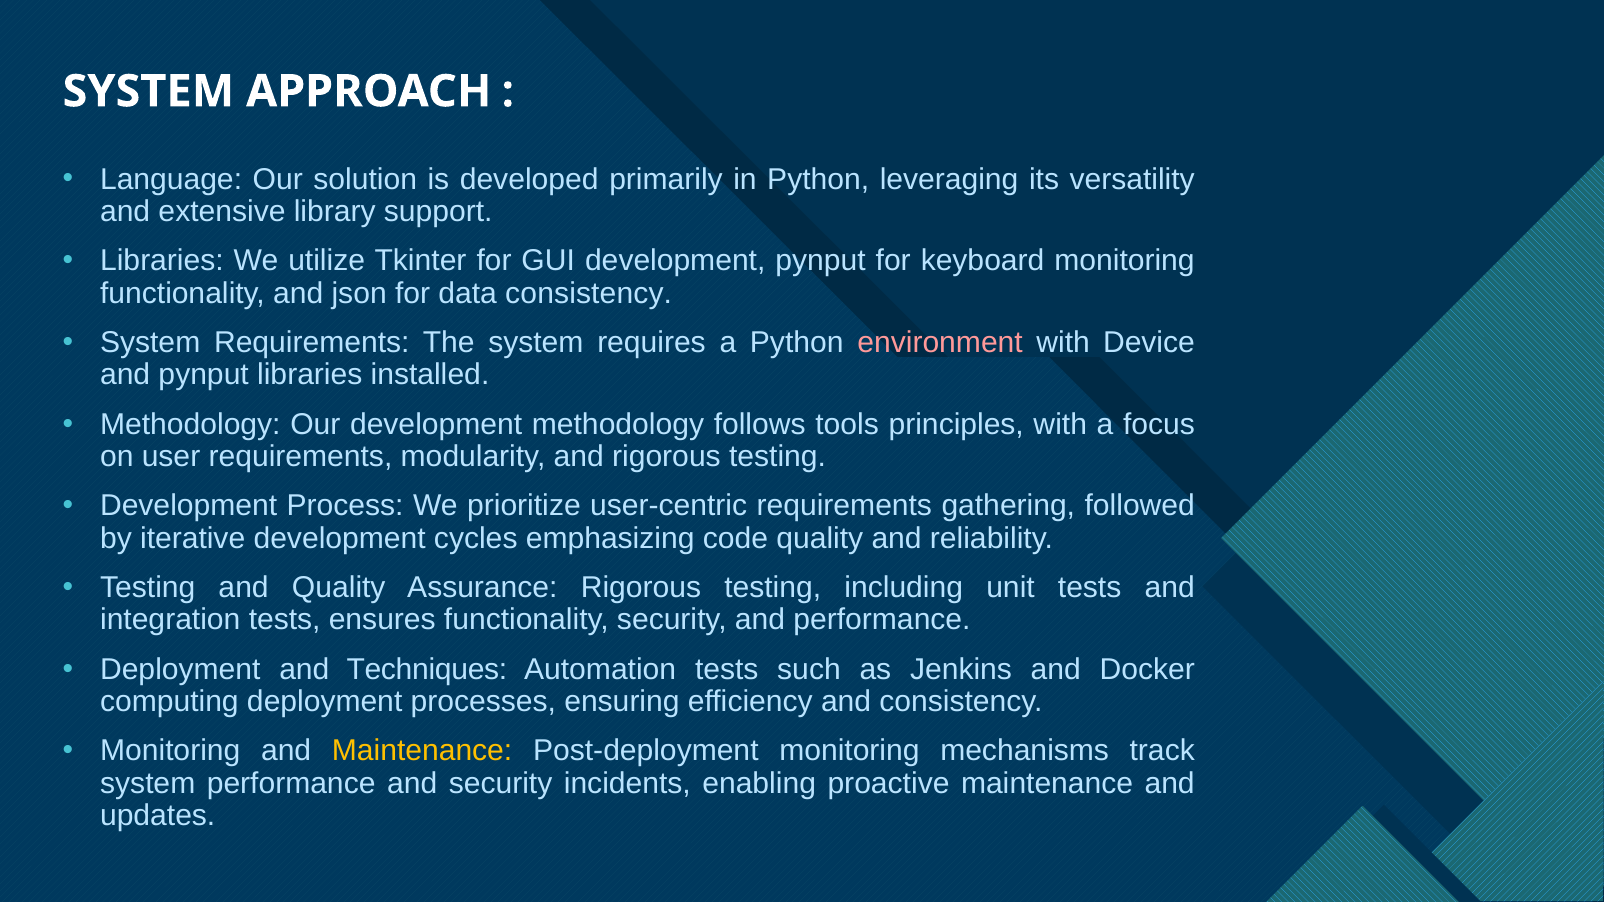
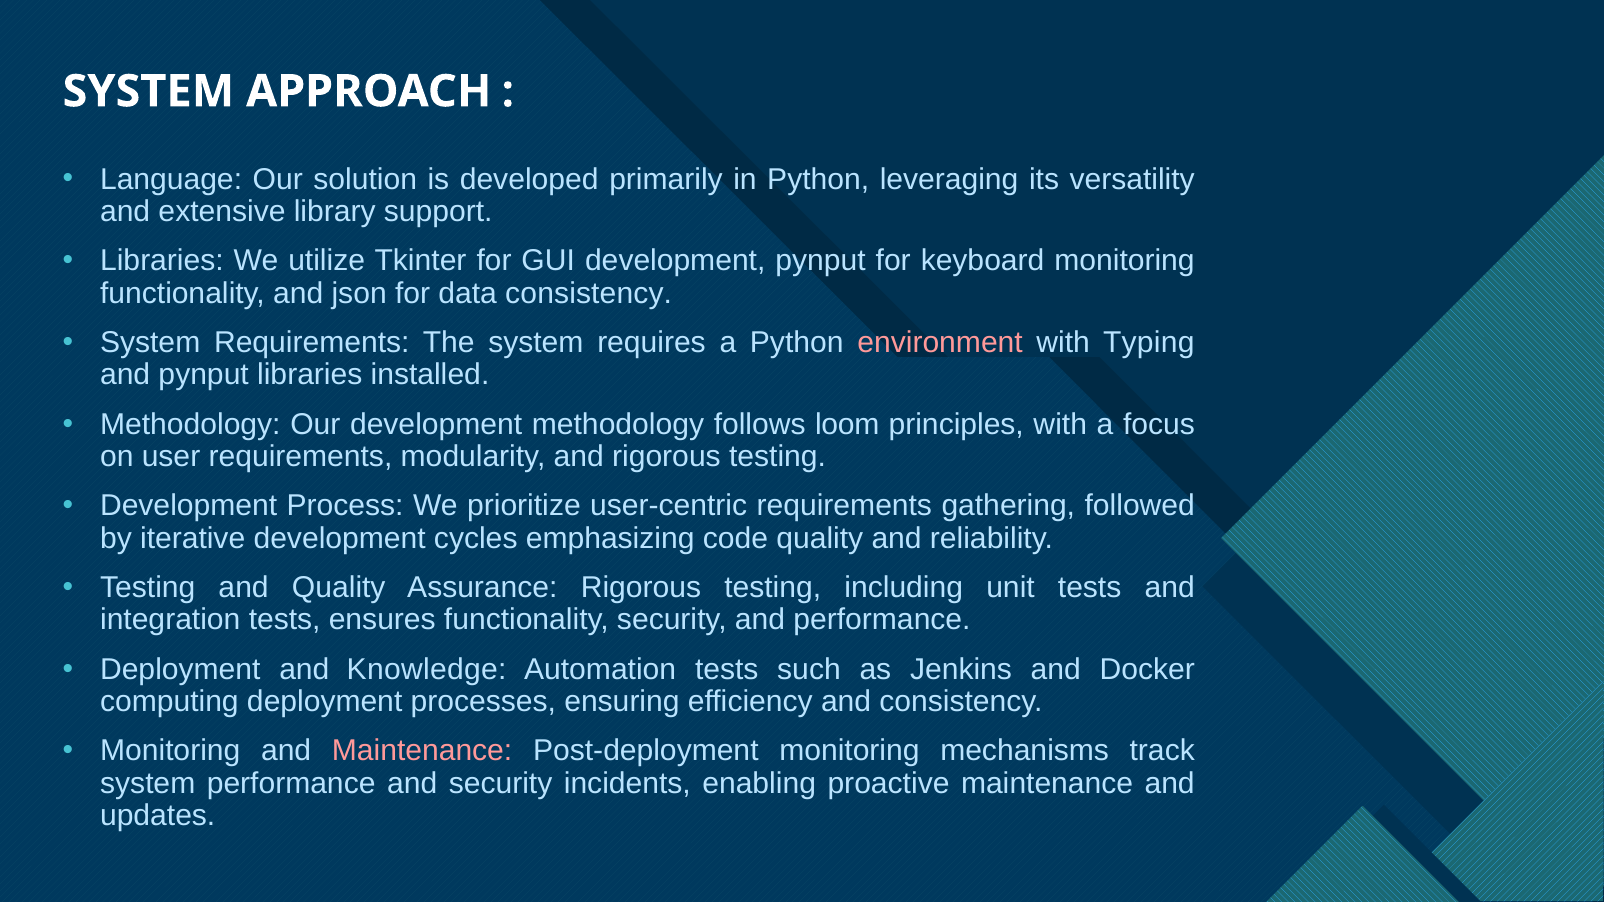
Device: Device -> Typing (1149, 343)
tools: tools -> loom (847, 424)
Techniques: Techniques -> Knowledge (427, 669)
Maintenance colour: yellow -> pink (422, 751)
